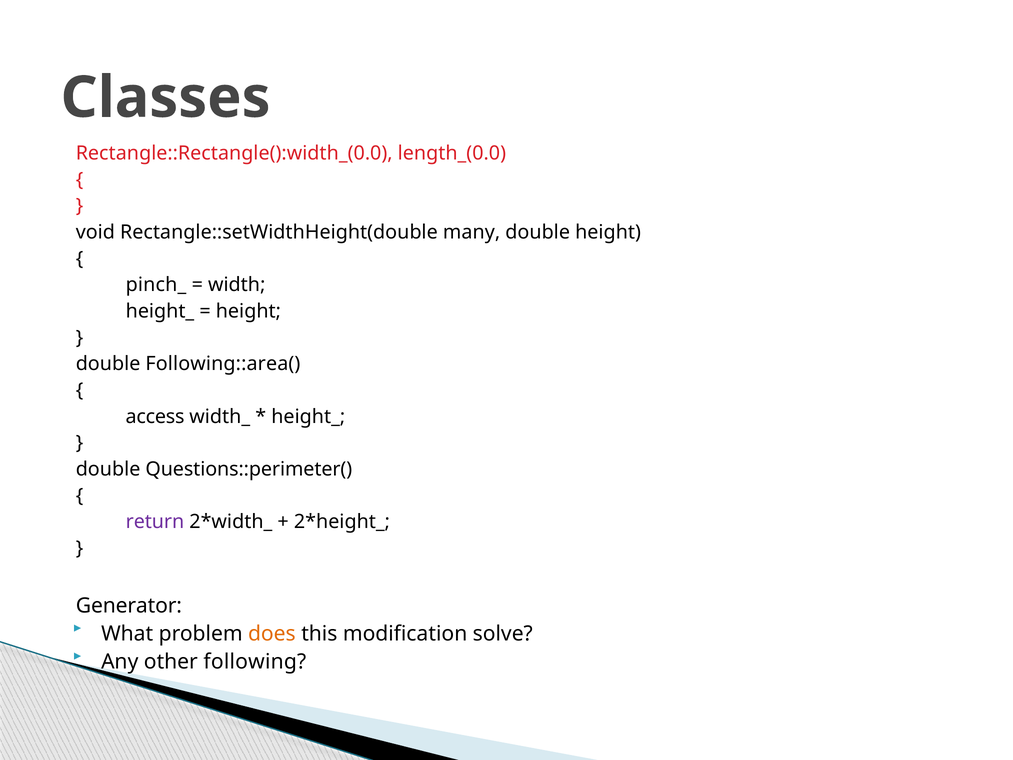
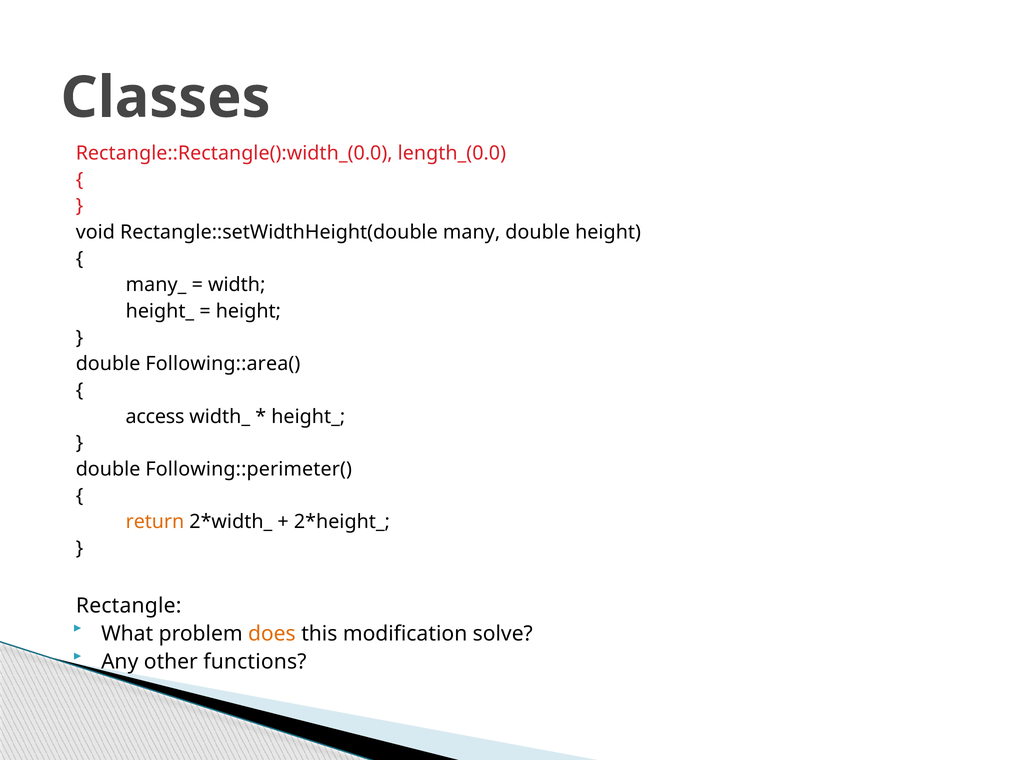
pinch_: pinch_ -> many_ (156, 285)
Questions::perimeter(: Questions::perimeter( -> Following::perimeter( (249, 469)
return colour: purple -> orange (155, 522)
Generator: Generator -> Rectangle (129, 606)
following: following -> functions (255, 661)
